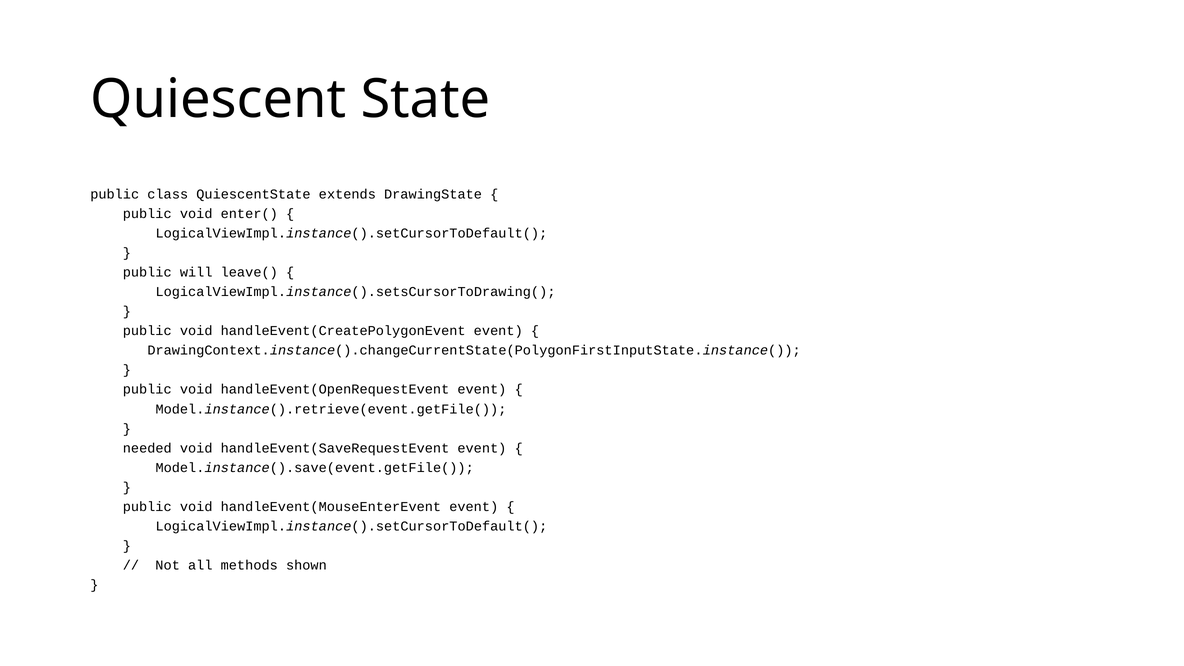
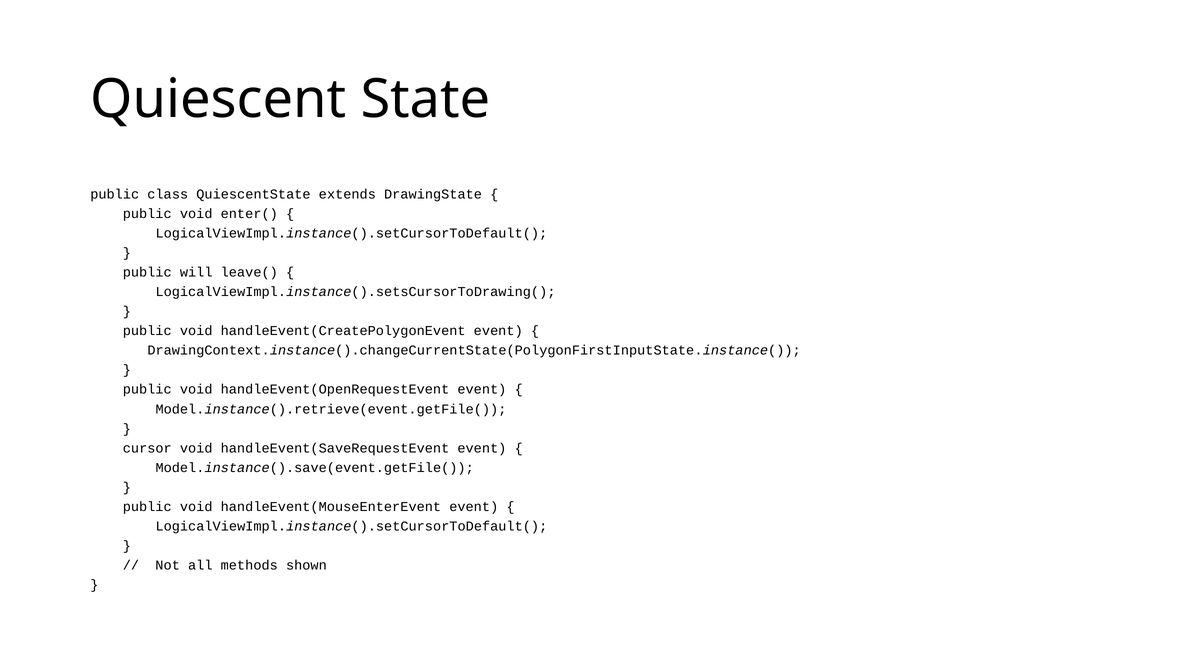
needed: needed -> cursor (147, 448)
